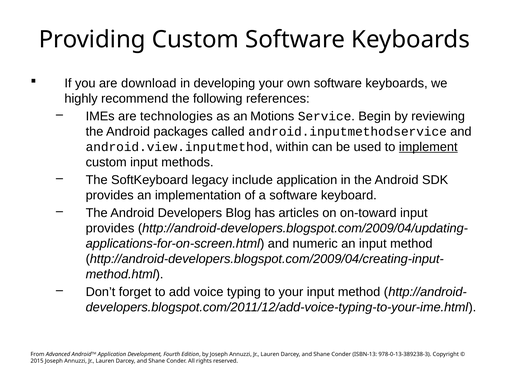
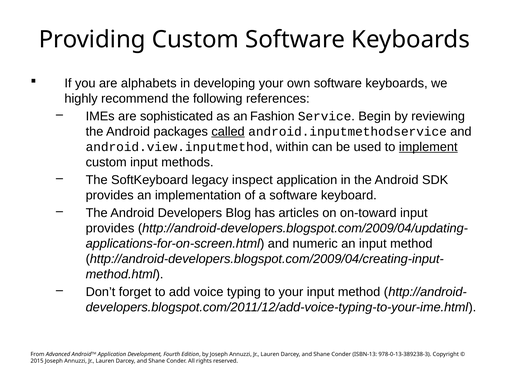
download: download -> alphabets (149, 83)
technologies: technologies -> sophisticated (177, 116)
Motions: Motions -> Fashion (272, 116)
called underline: none -> present (228, 132)
include: include -> inspect (252, 180)
